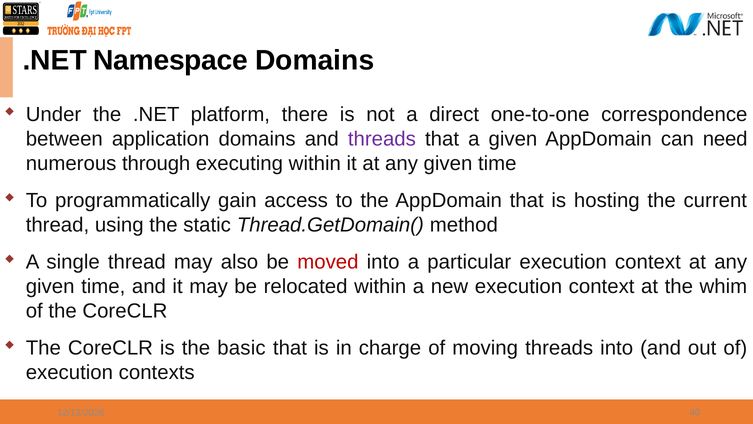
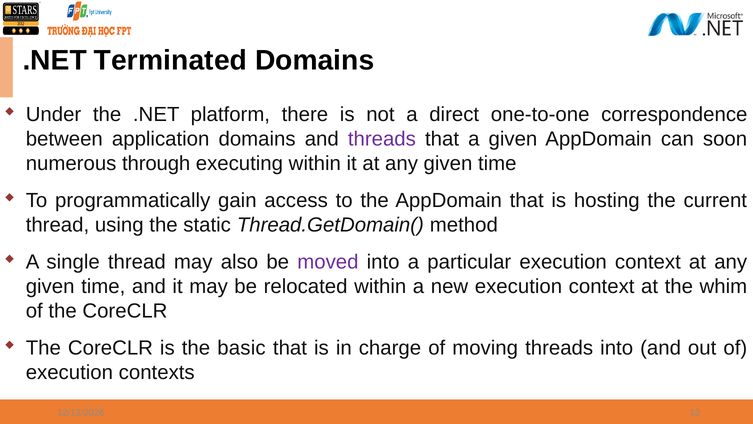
Namespace: Namespace -> Terminated (170, 60)
need: need -> soon (725, 139)
moved colour: red -> purple (328, 262)
40: 40 -> 12 (695, 412)
